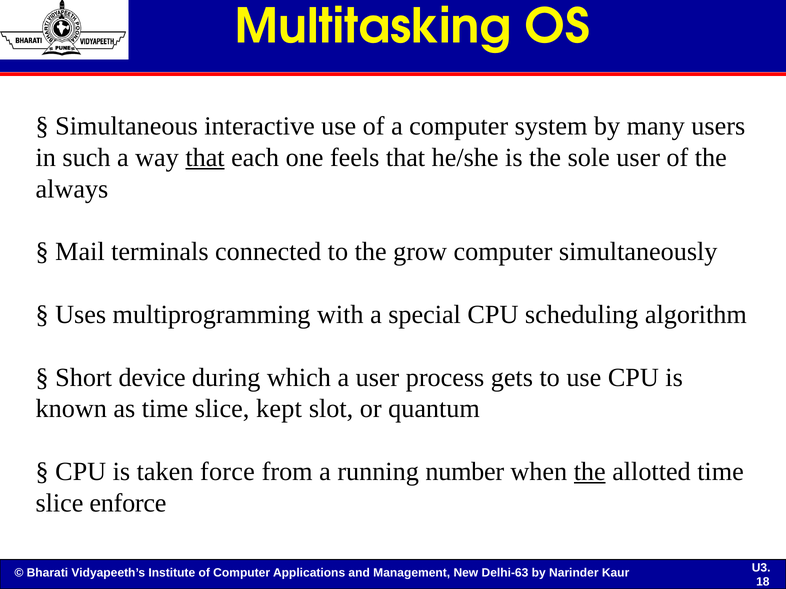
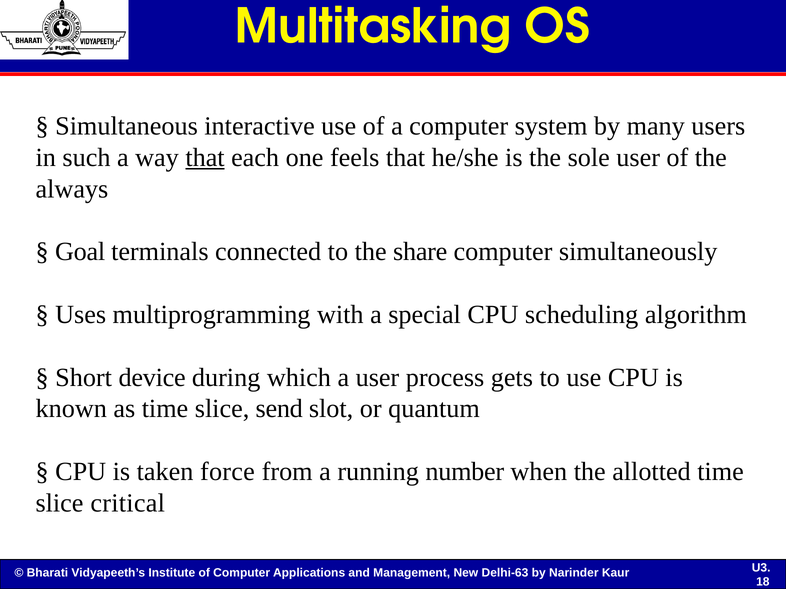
Mail: Mail -> Goal (80, 252)
grow: grow -> share (420, 252)
kept: kept -> send (279, 409)
the underline: present -> none (590, 472)
enforce: enforce -> critical (128, 503)
